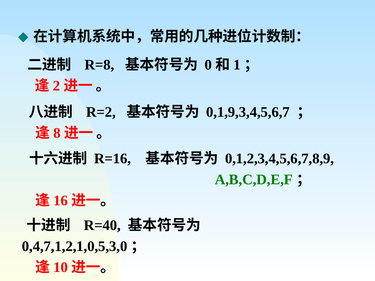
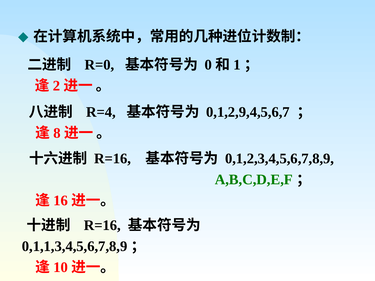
R=8: R=8 -> R=0 (99, 65)
R=2: R=2 -> R=4 (101, 112)
0,1,9,3,4,5,6,7: 0,1,9,3,4,5,6,7 -> 0,1,2,9,4,5,6,7 (248, 112)
R=40: R=40 -> R=16 (102, 226)
0,4,7,1,2,1,0,5,3,0: 0,4,7,1,2,1,0,5,3,0 -> 0,1,1,3,4,5,6,7,8,9 (75, 247)
